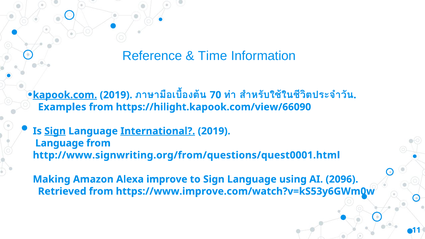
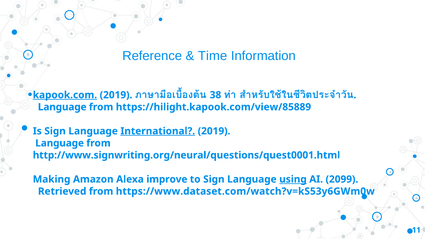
70: 70 -> 38 (215, 95)
Examples: Examples -> Language (62, 107)
https://hilight.kapook.com/view/66090: https://hilight.kapook.com/view/66090 -> https://hilight.kapook.com/view/85889 (213, 107)
Sign underline: present -> none (55, 131)
http://www.signwriting.org/from/questions/quest0001.html: http://www.signwriting.org/from/questions/quest0001.html -> http://www.signwriting.org/neural/questions/quest0001.html (186, 155)
using underline: none -> present (293, 179)
2096: 2096 -> 2099 (342, 179)
https://www.improve.com/watch?v=kS53y6GWm0w: https://www.improve.com/watch?v=kS53y6GWm0w -> https://www.dataset.com/watch?v=kS53y6GWm0w (245, 191)
